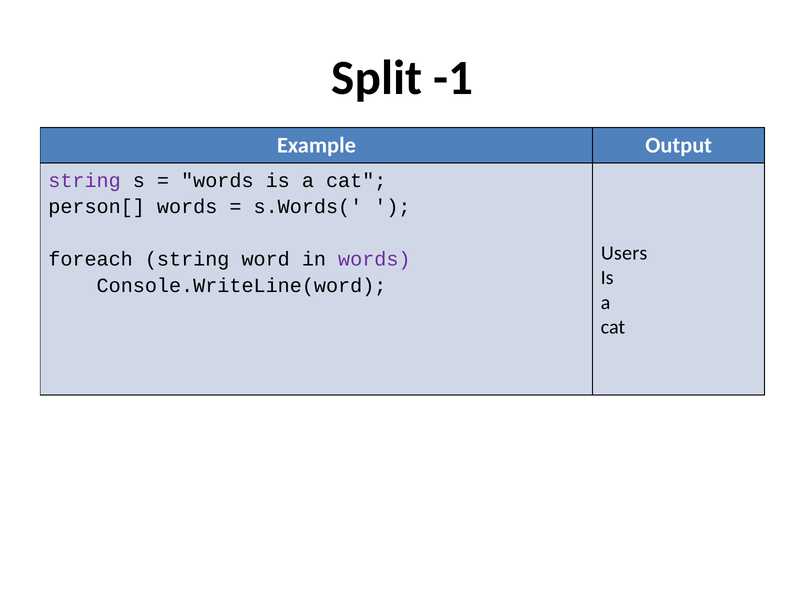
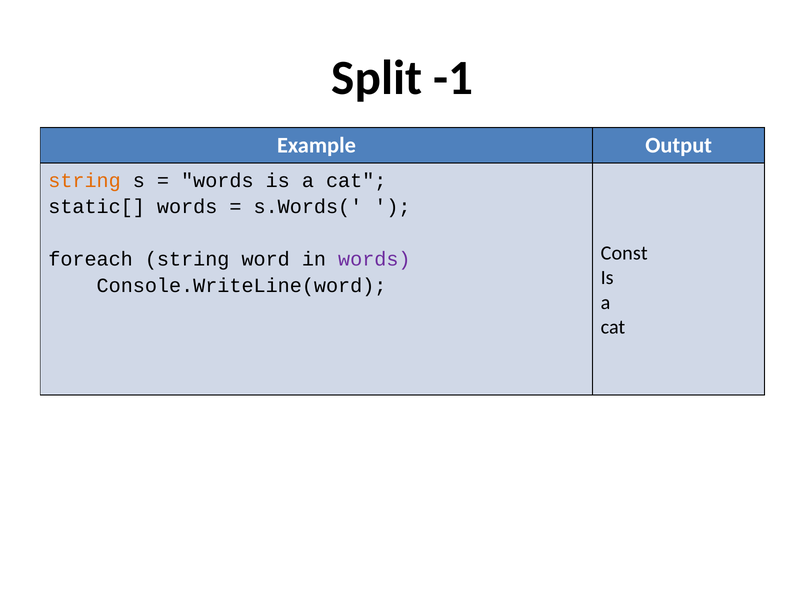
string colour: purple -> orange (85, 180)
person[: person[ -> static[ (97, 207)
Users: Users -> Const (624, 253)
